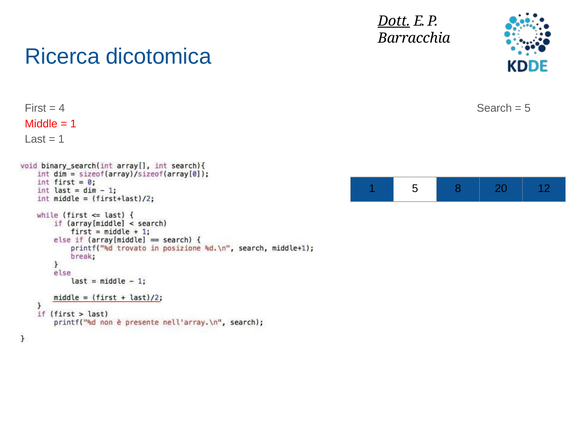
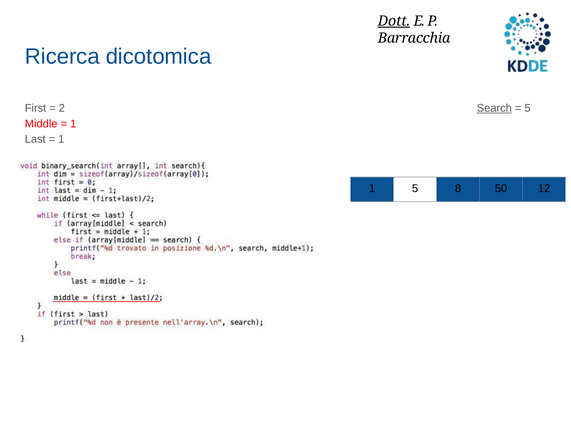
4: 4 -> 2 (62, 108)
Search underline: none -> present (494, 108)
20: 20 -> 50 (501, 188)
